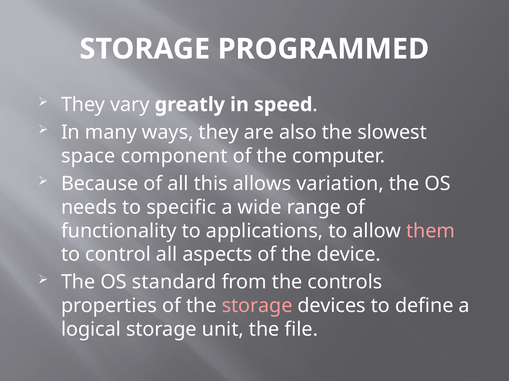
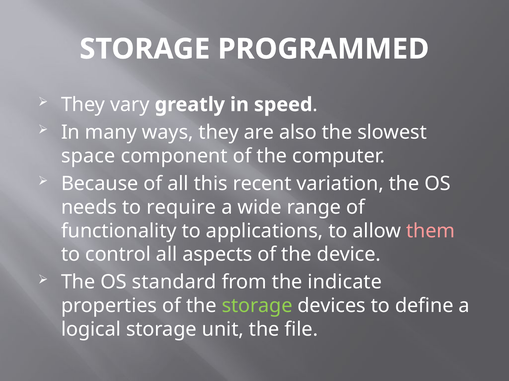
allows: allows -> recent (262, 184)
specific: specific -> require (181, 208)
controls: controls -> indicate (345, 283)
storage colour: pink -> light green (257, 306)
